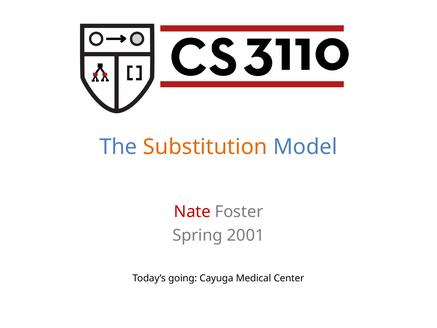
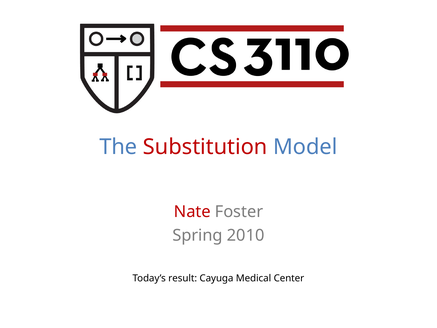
Substitution colour: orange -> red (205, 147)
2001: 2001 -> 2010 (246, 235)
going: going -> result (183, 278)
